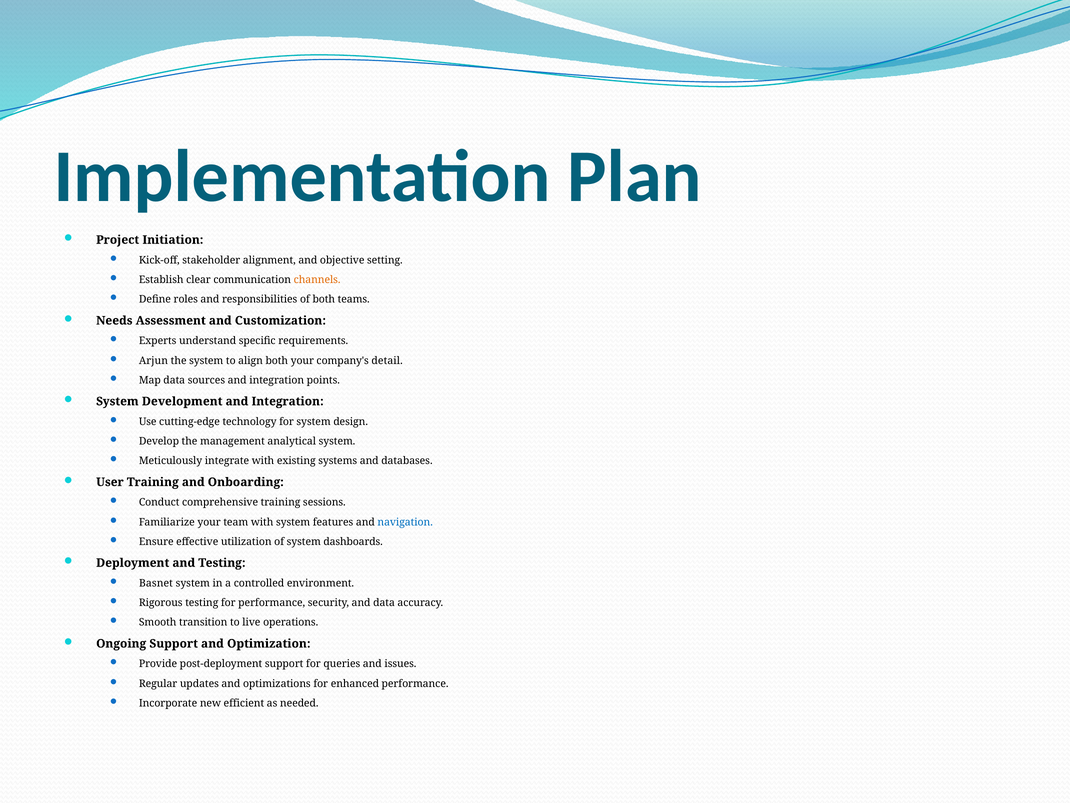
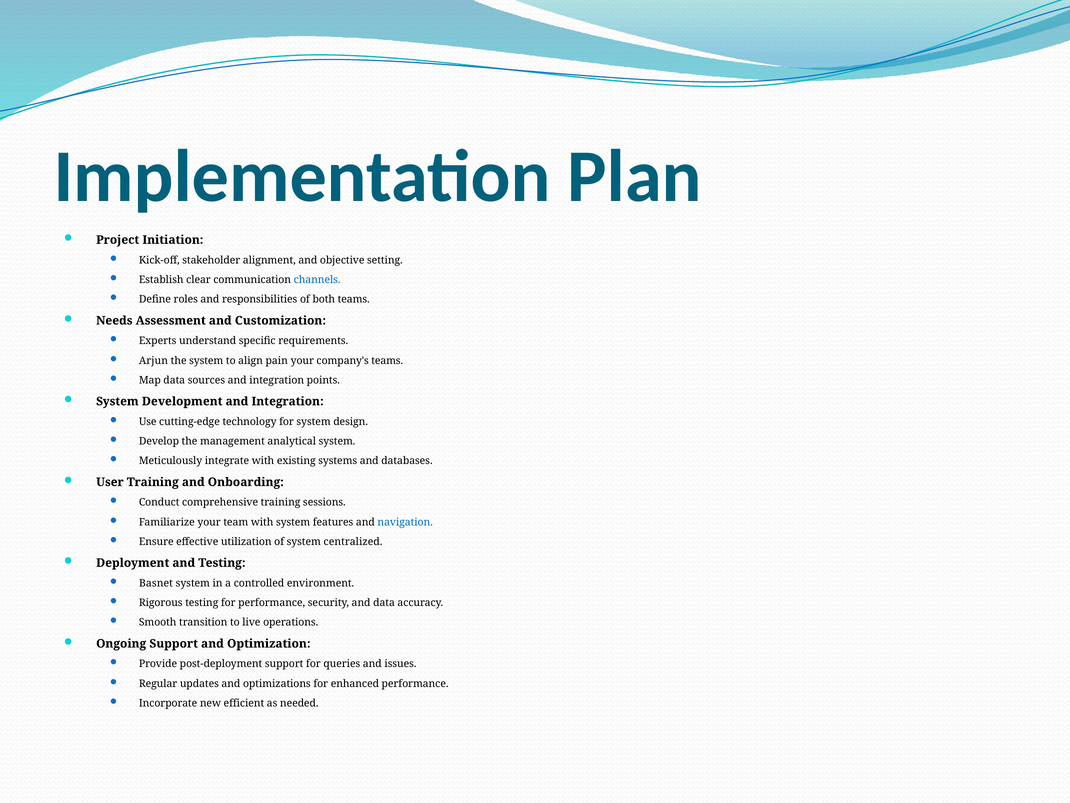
channels colour: orange -> blue (317, 280)
align both: both -> pain (277, 360)
company's detail: detail -> teams (387, 360)
dashboards: dashboards -> centralized (353, 541)
